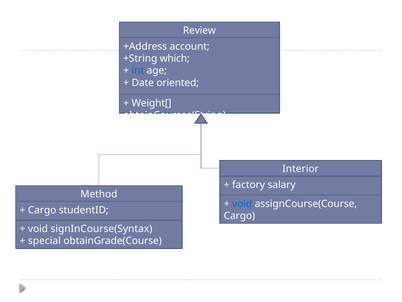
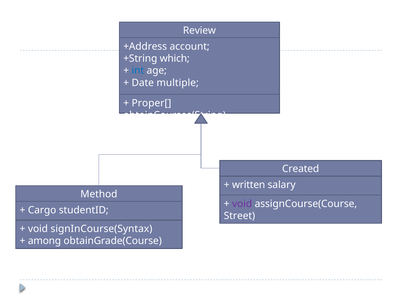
oriented: oriented -> multiple (178, 83)
Weight[: Weight[ -> Proper[ (151, 103)
Interior: Interior -> Created (301, 169)
factory: factory -> written (249, 185)
void colour: blue -> purple (242, 203)
Cargo: Cargo -> Street (239, 215)
special: special -> among (44, 241)
